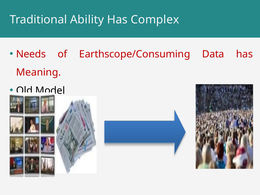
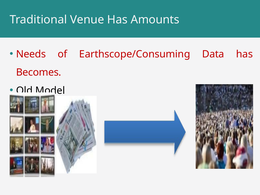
Ability: Ability -> Venue (87, 20)
Complex: Complex -> Amounts (155, 20)
Meaning: Meaning -> Becomes (39, 72)
